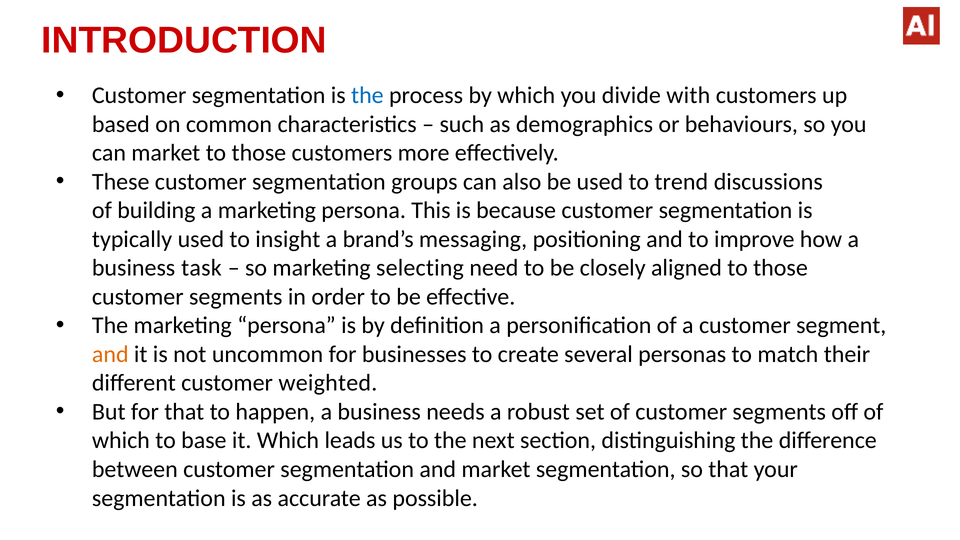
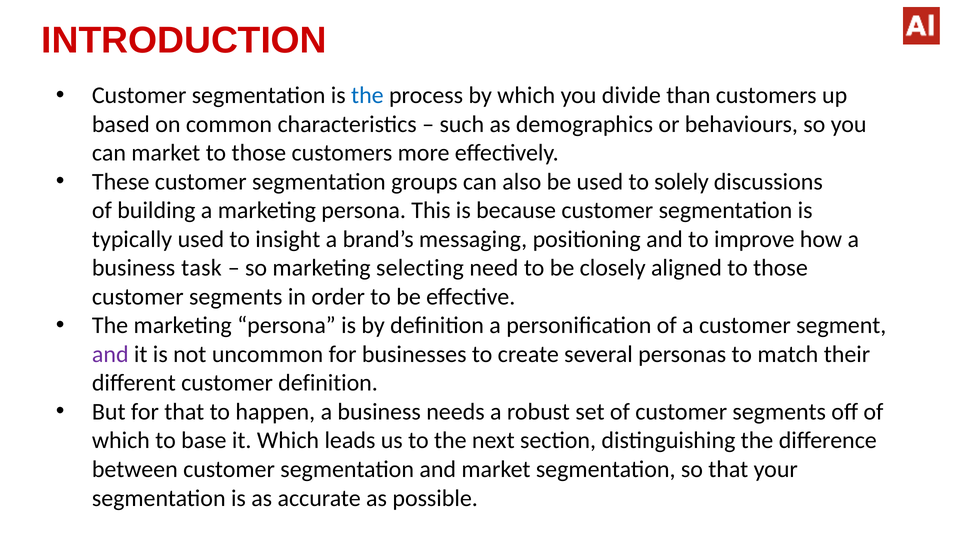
with: with -> than (688, 96)
trend: trend -> solely (681, 182)
and colour: orange -> purple (110, 355)
customer weighted: weighted -> definition (328, 384)
